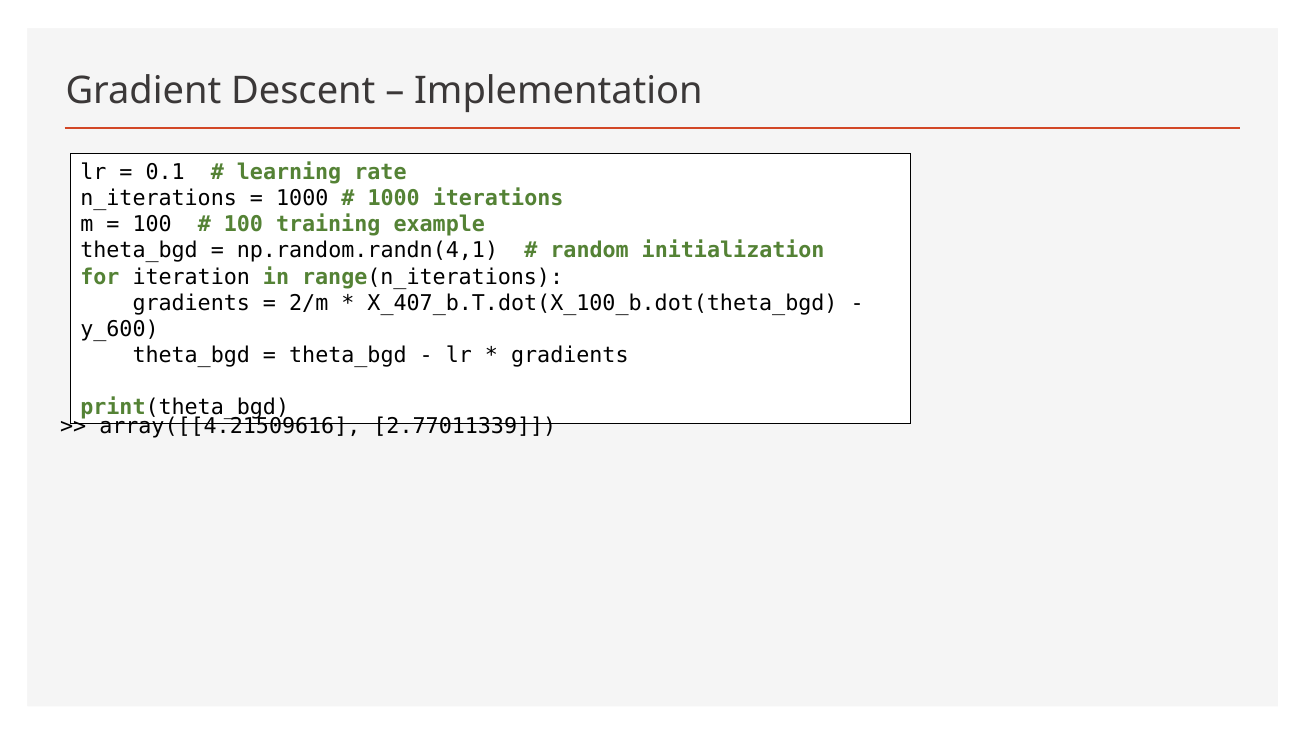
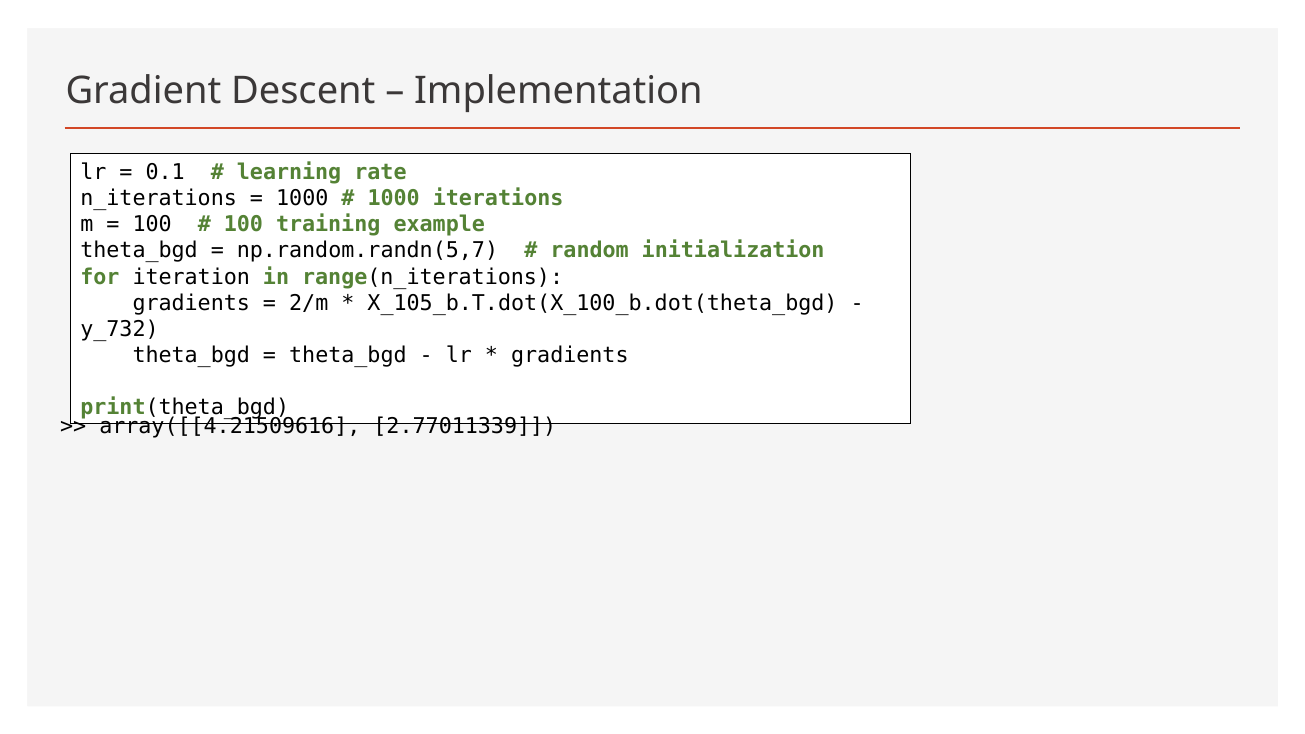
np.random.randn(4,1: np.random.randn(4,1 -> np.random.randn(5,7 (367, 251)
X_407_b.T.dot(X_100_b.dot(theta_bgd: X_407_b.T.dot(X_100_b.dot(theta_bgd -> X_105_b.T.dot(X_100_b.dot(theta_bgd (602, 303)
y_600: y_600 -> y_732 (119, 329)
